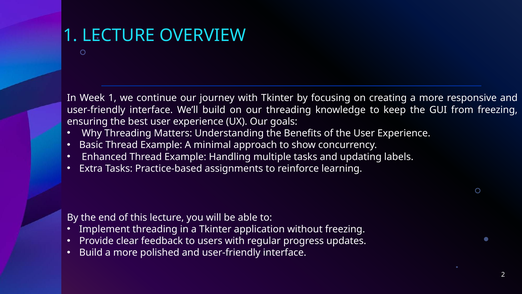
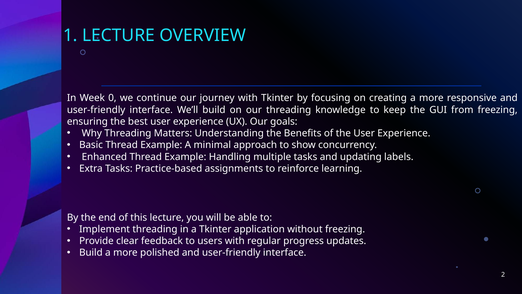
Week 1: 1 -> 0 (112, 98)
